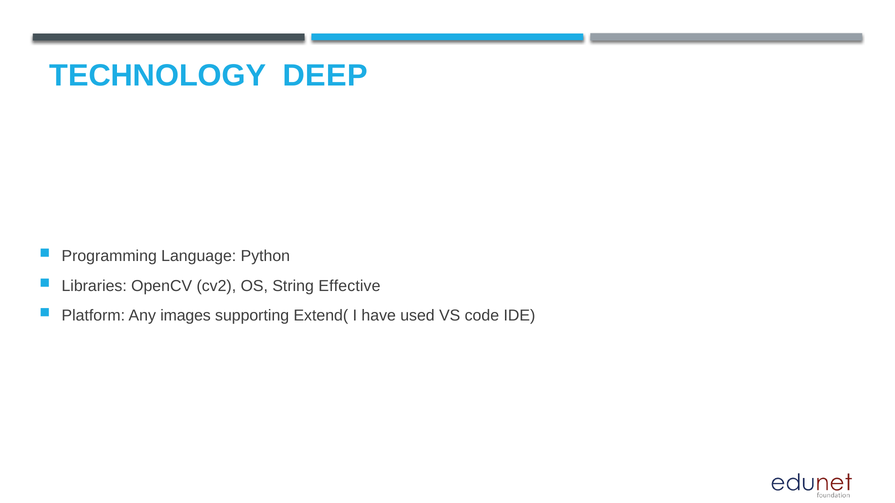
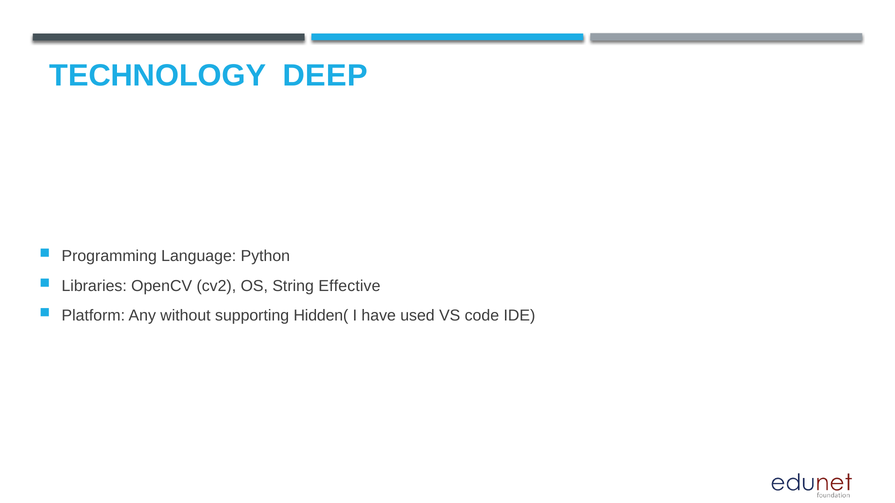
images: images -> without (185, 316)
Extend(: Extend( -> Hidden( (321, 316)
